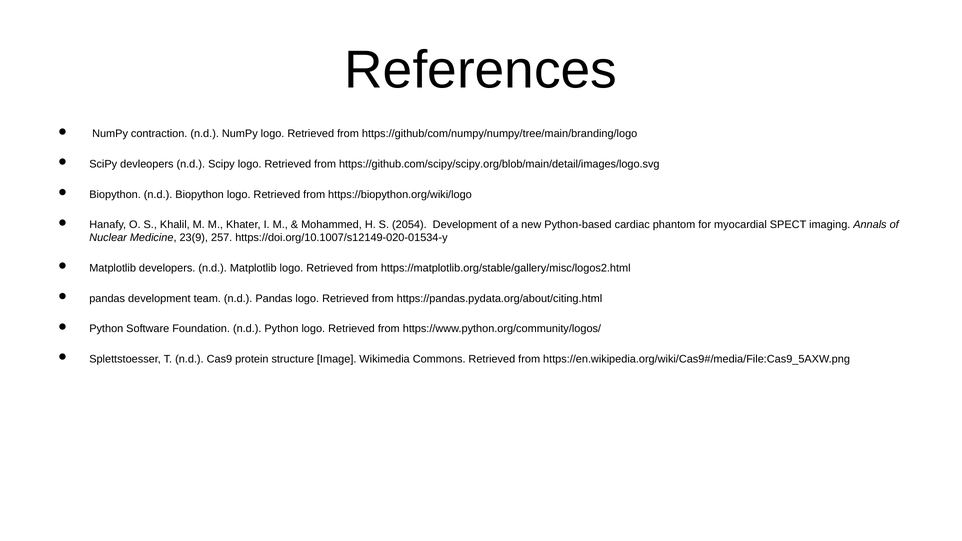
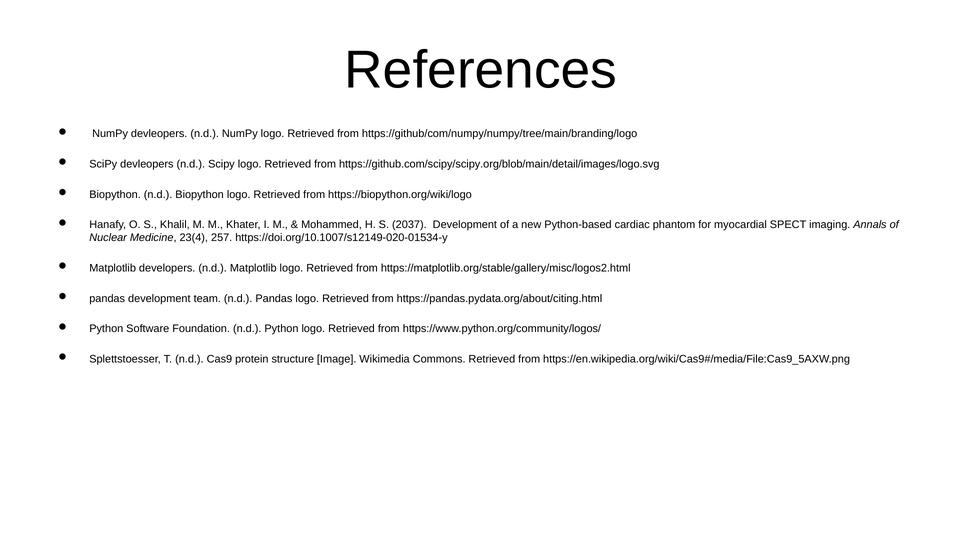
NumPy contraction: contraction -> devleopers (159, 134)
2054: 2054 -> 2037 (409, 225)
23(9: 23(9 -> 23(4 (194, 238)
